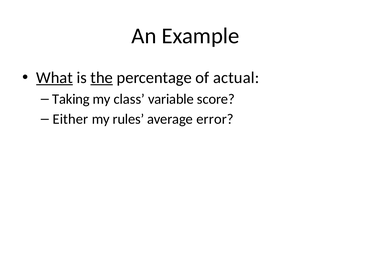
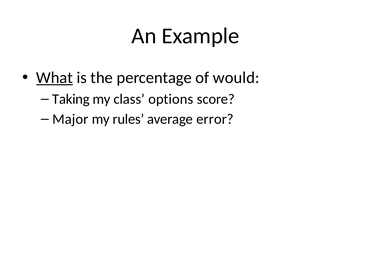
the underline: present -> none (102, 78)
actual: actual -> would (236, 78)
variable: variable -> options (171, 99)
Either: Either -> Major (70, 119)
